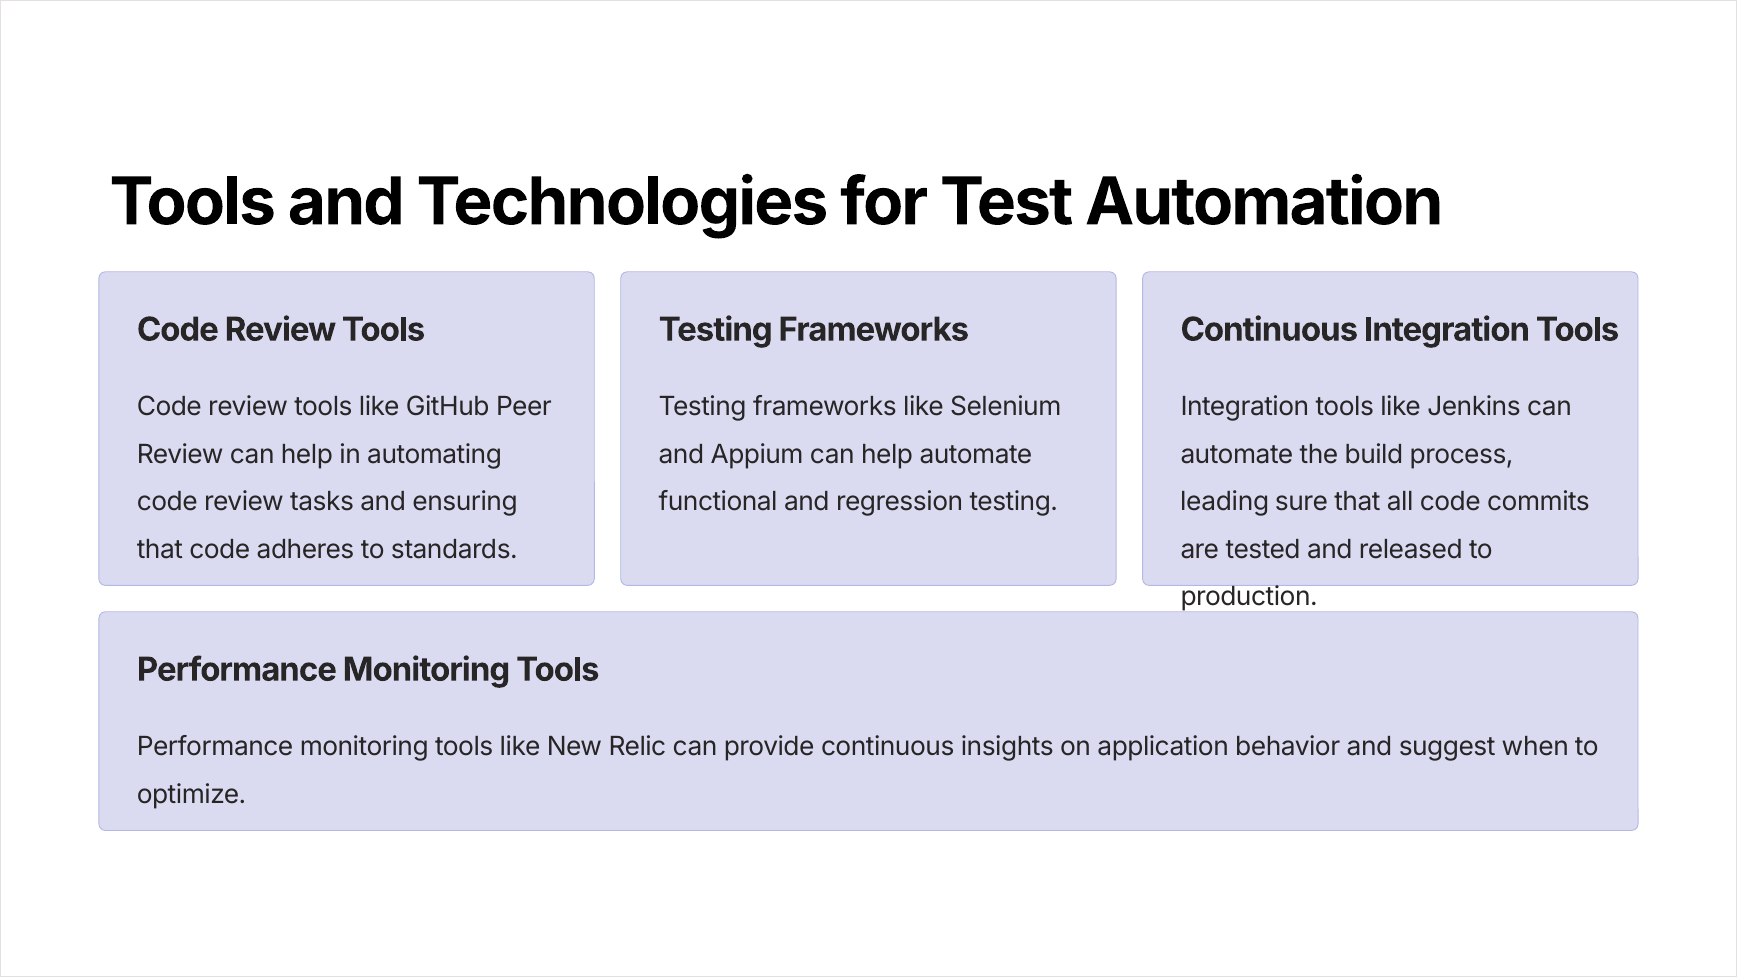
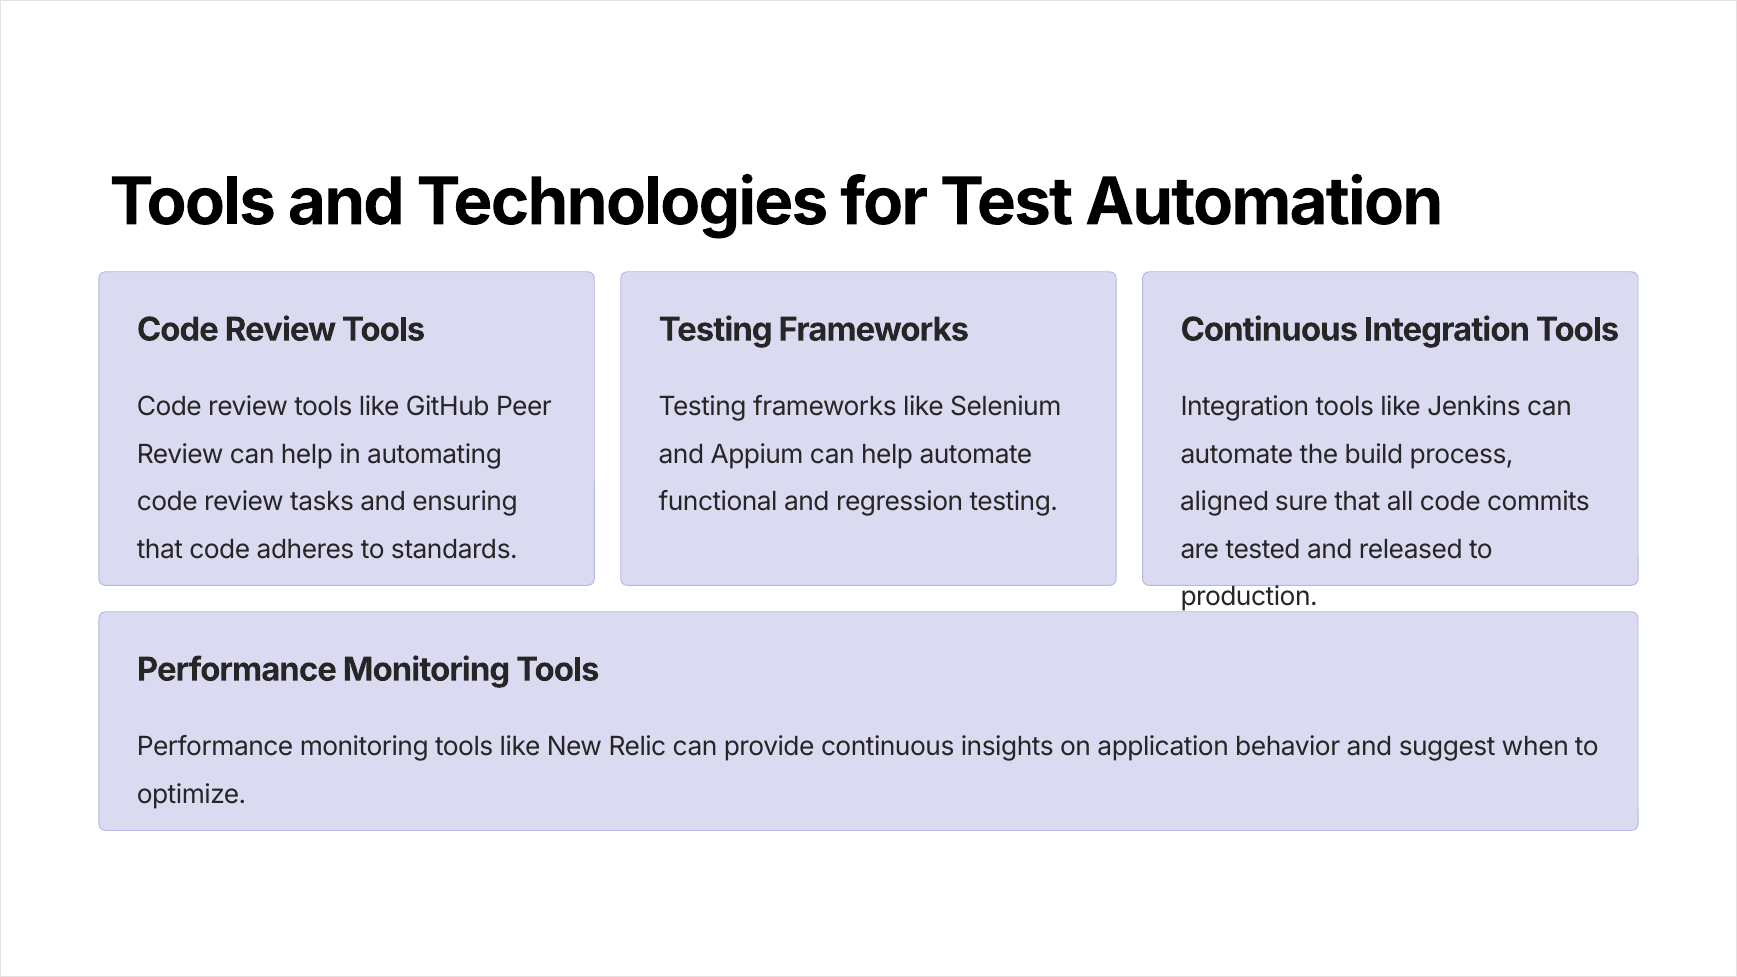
leading: leading -> aligned (1225, 502)
